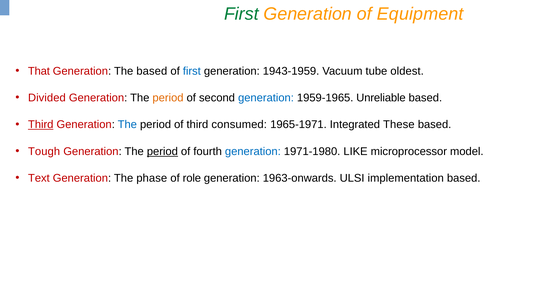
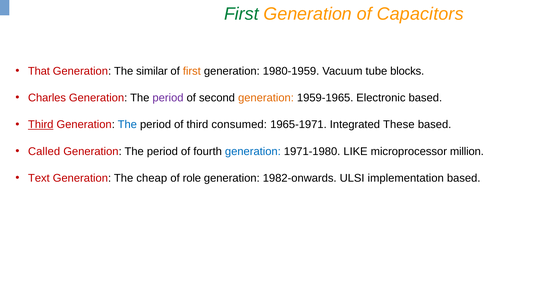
Equipment: Equipment -> Capacitors (420, 14)
The based: based -> similar (152, 71)
first colour: blue -> orange (192, 71)
1943-1959: 1943-1959 -> 1980-1959 (291, 71)
oldest: oldest -> blocks (407, 71)
Divided: Divided -> Charles (47, 98)
period colour: orange -> purple (168, 98)
generation colour: blue -> orange (266, 98)
Unreliable: Unreliable -> Electronic (381, 98)
Tough: Tough -> Called (44, 151)
period underline: present -> none (162, 151)
model: model -> million (467, 151)
phase: phase -> cheap (152, 178)
1963-onwards: 1963-onwards -> 1982-onwards (300, 178)
